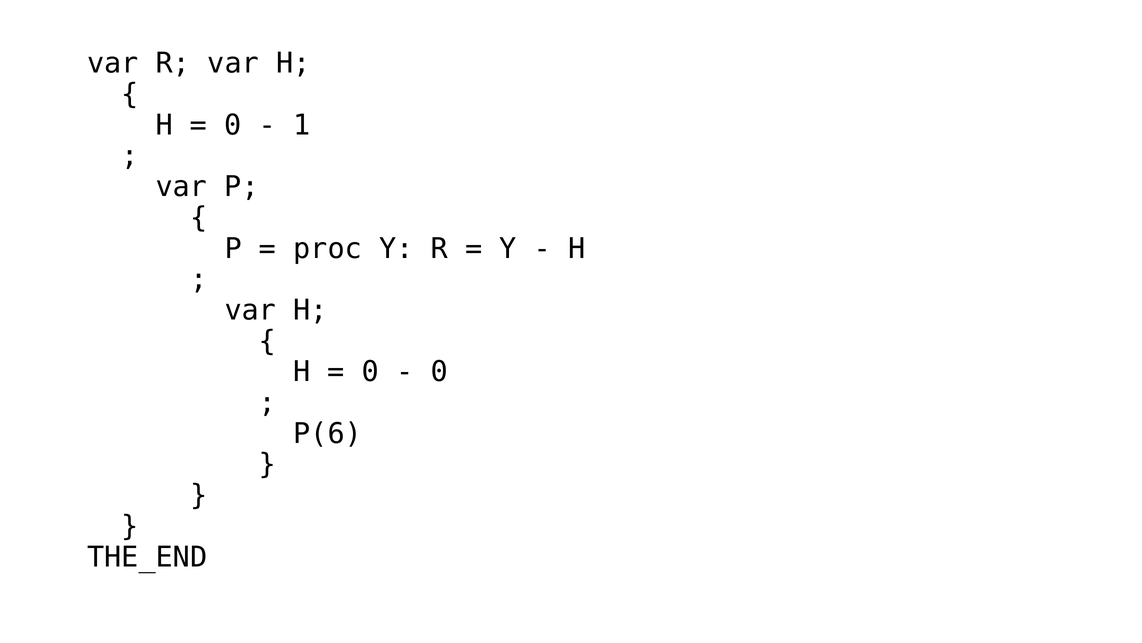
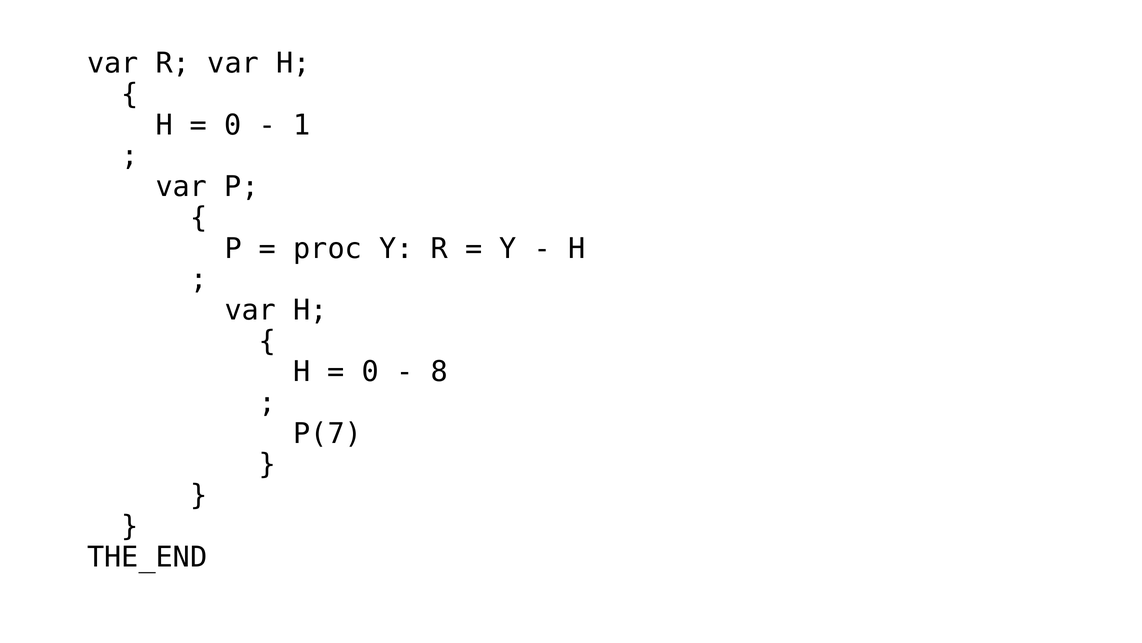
0: 0 -> 8 (439, 372)
P(6: P(6 -> P(7 (328, 433)
